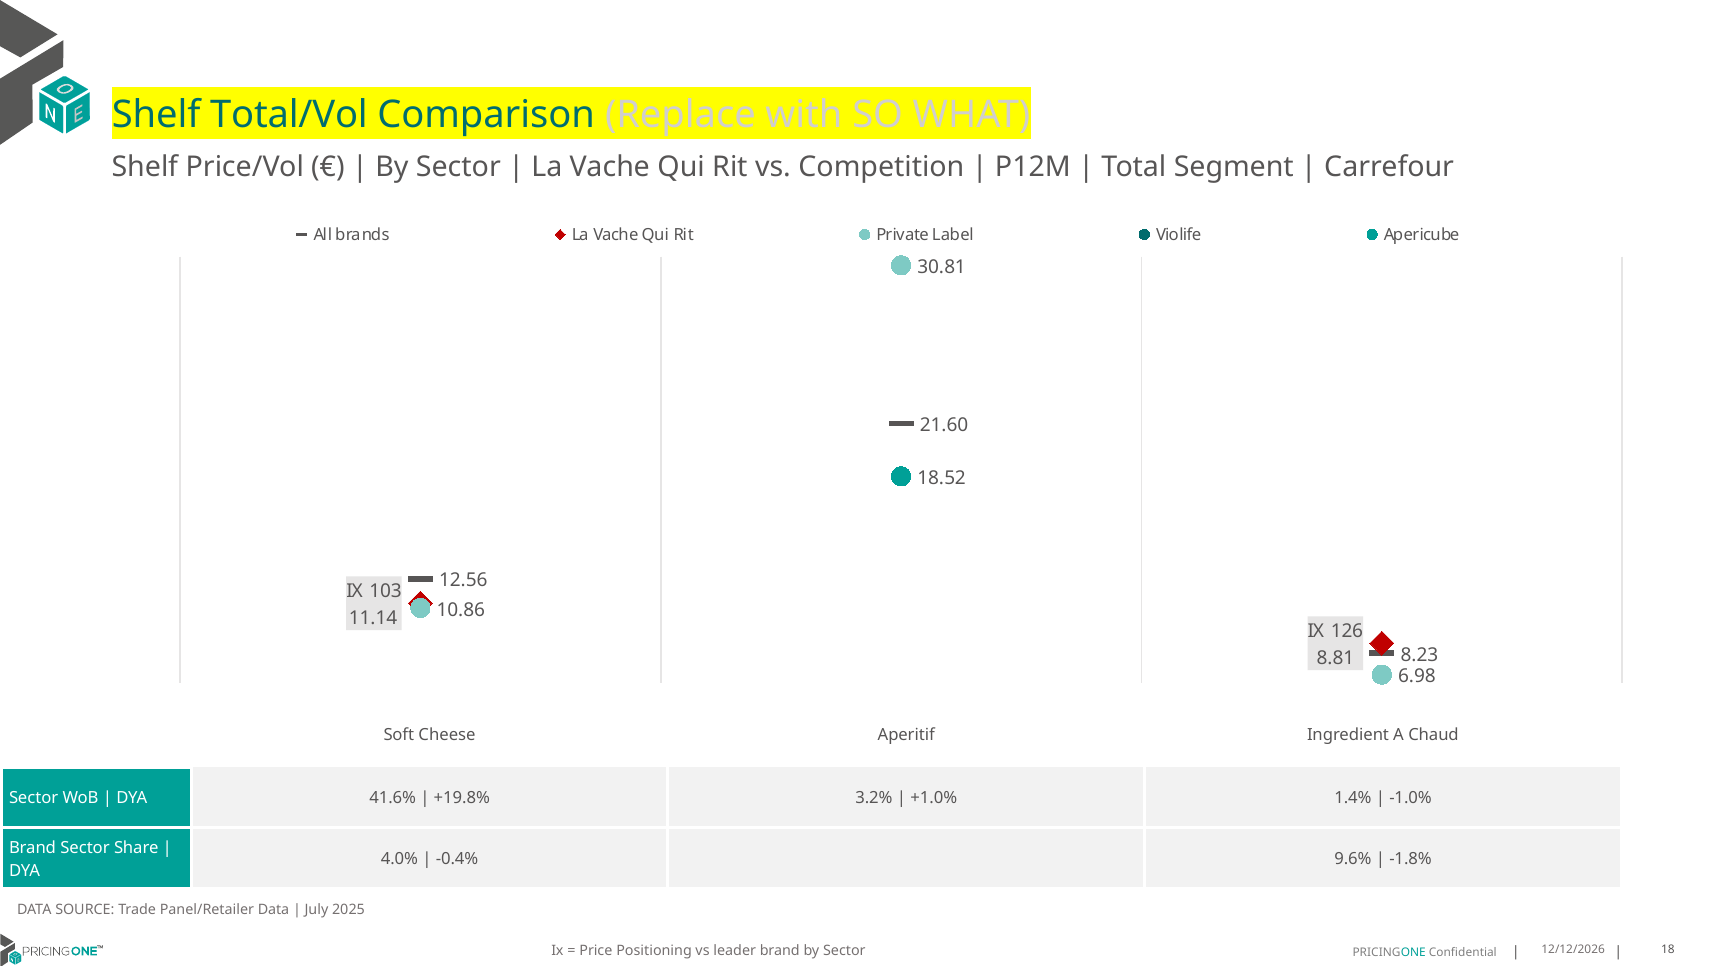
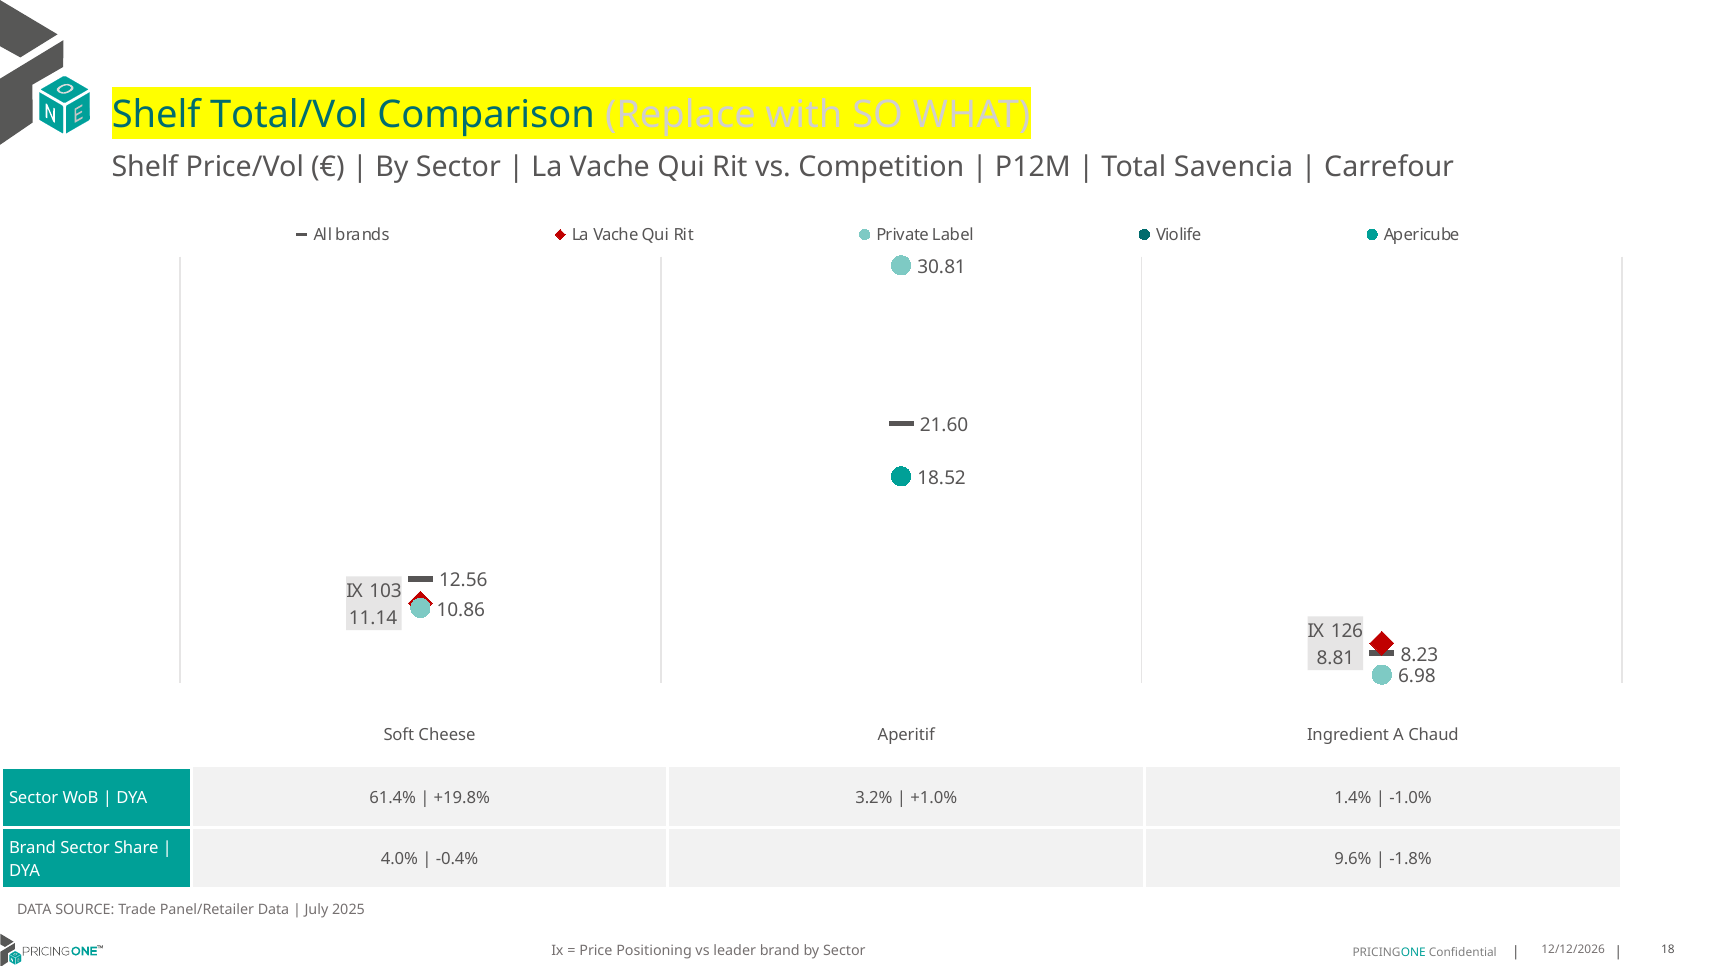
Segment: Segment -> Savencia (1234, 167)
41.6%: 41.6% -> 61.4% (393, 798)
